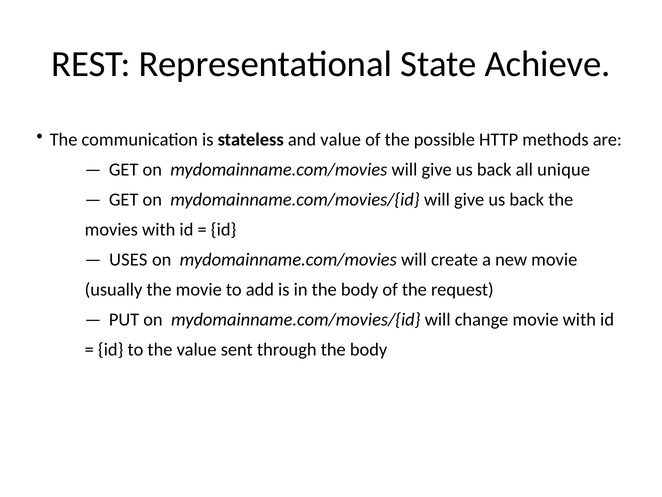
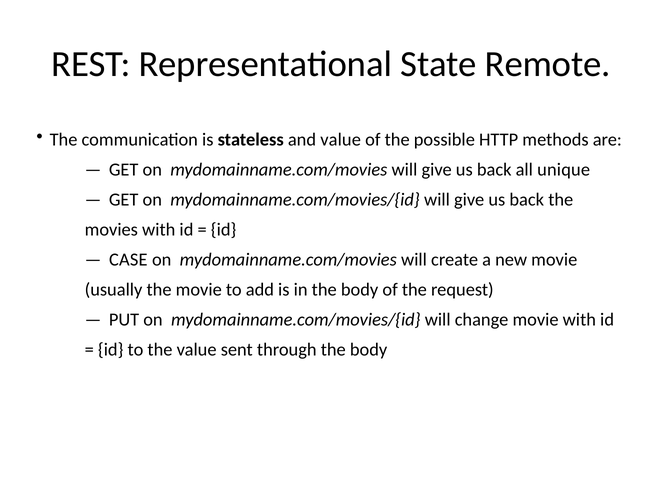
Achieve: Achieve -> Remote (548, 64)
USES: USES -> CASE (128, 259)
